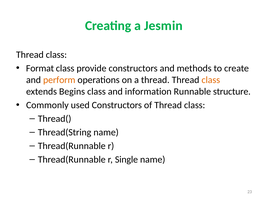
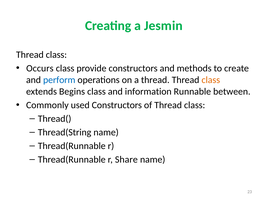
Format: Format -> Occurs (40, 68)
perform colour: orange -> blue (59, 80)
structure: structure -> between (232, 92)
Single: Single -> Share (126, 159)
